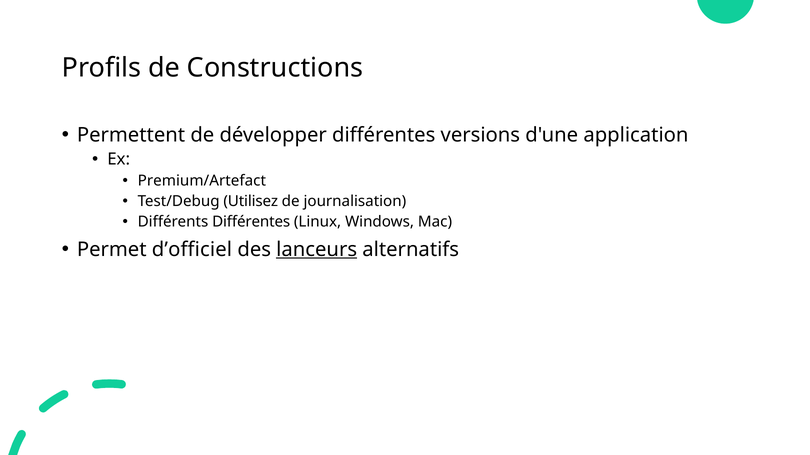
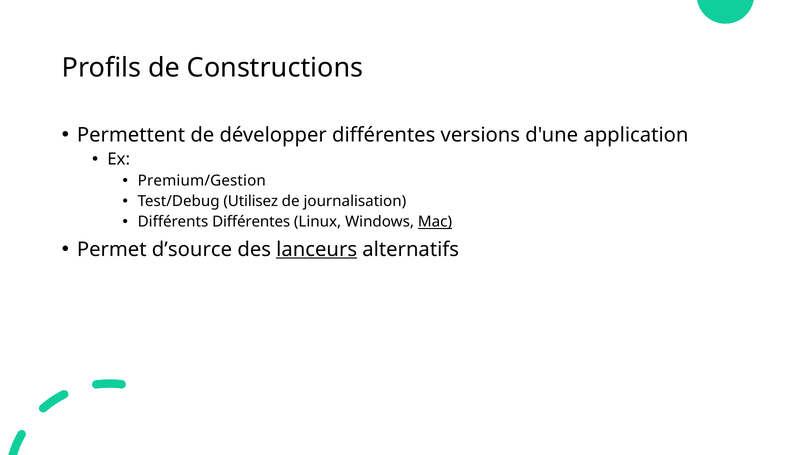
Premium/Artefact: Premium/Artefact -> Premium/Gestion (202, 181)
Mac underline: none -> present (435, 222)
d’officiel: d’officiel -> d’source (192, 250)
